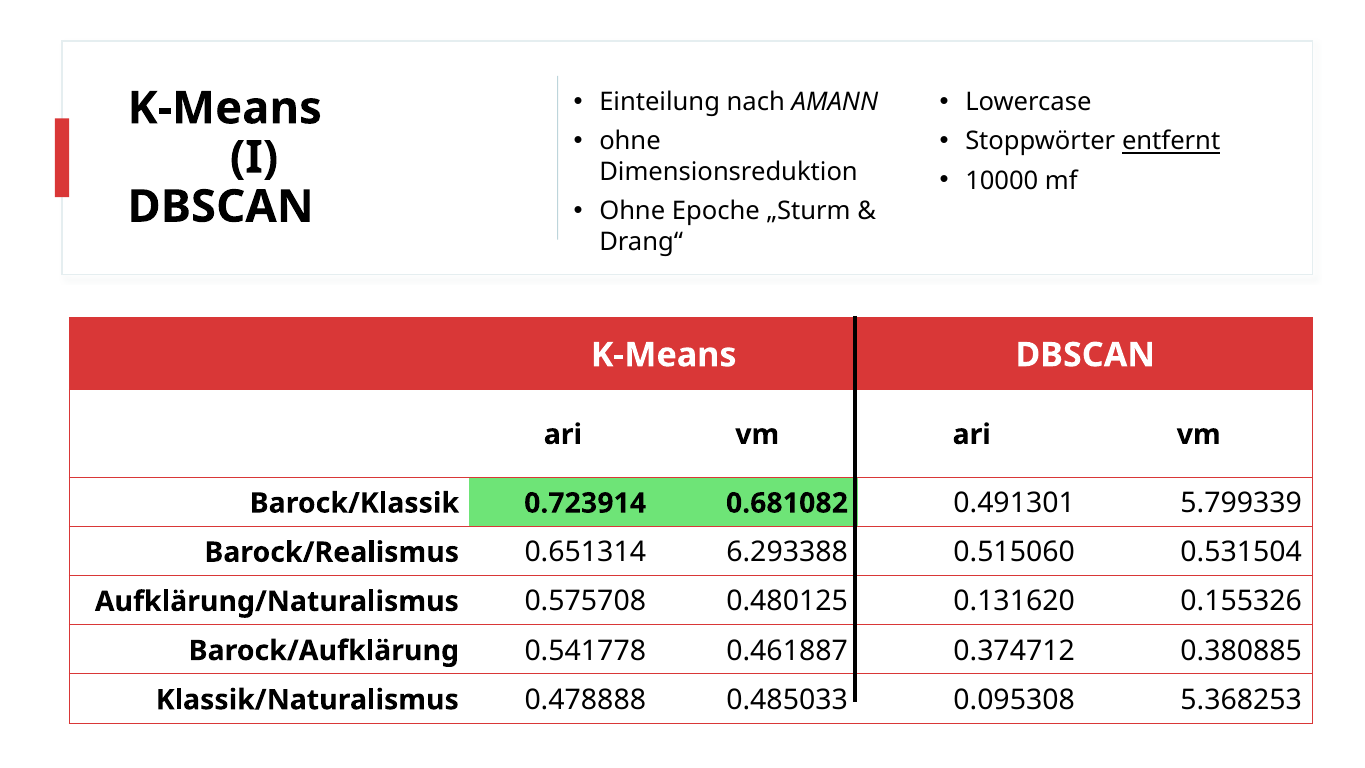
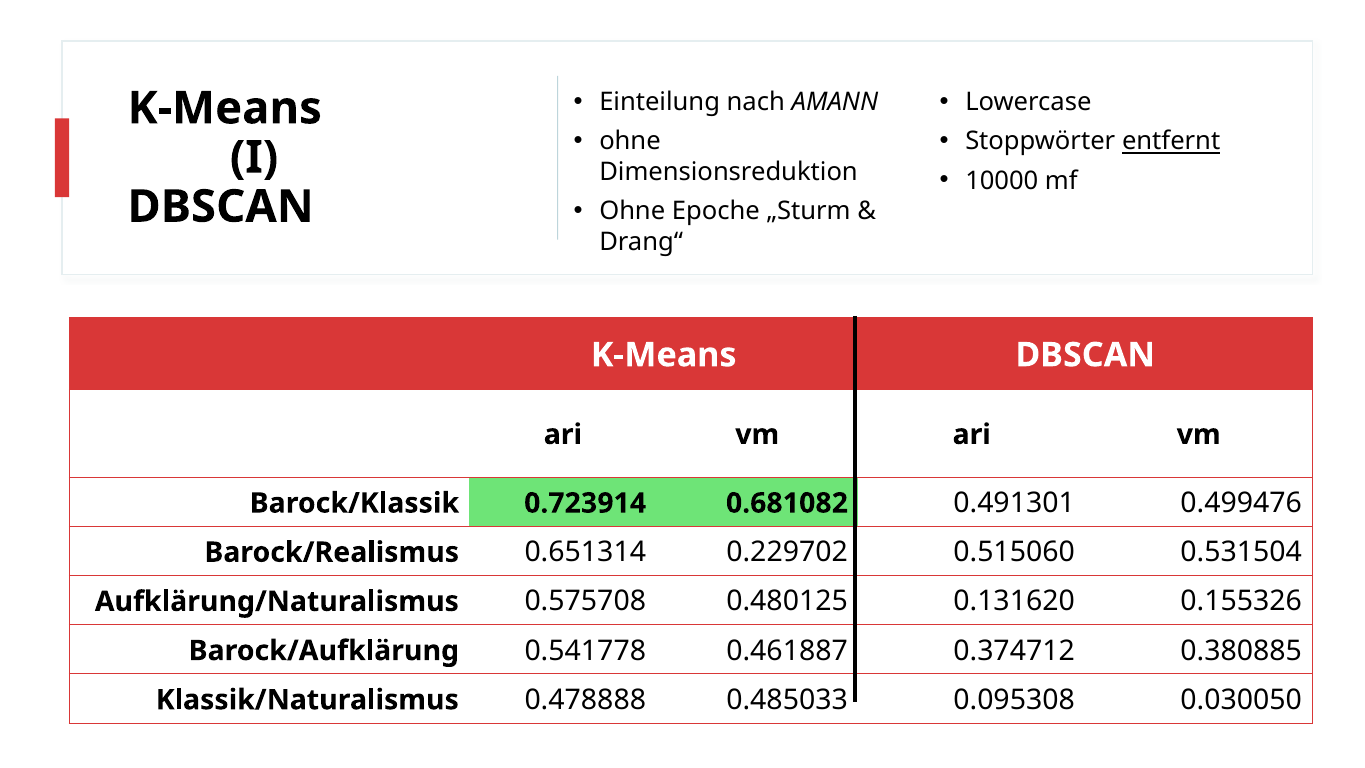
5.799339: 5.799339 -> 0.499476 (1241, 503)
6.293388: 6.293388 -> 0.229702 (787, 552)
5.368253: 5.368253 -> 0.030050 (1241, 700)
